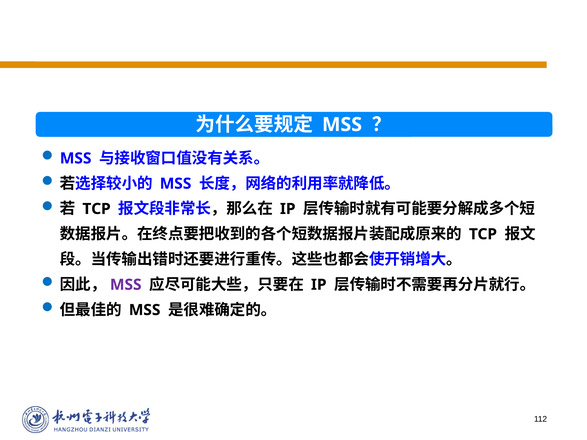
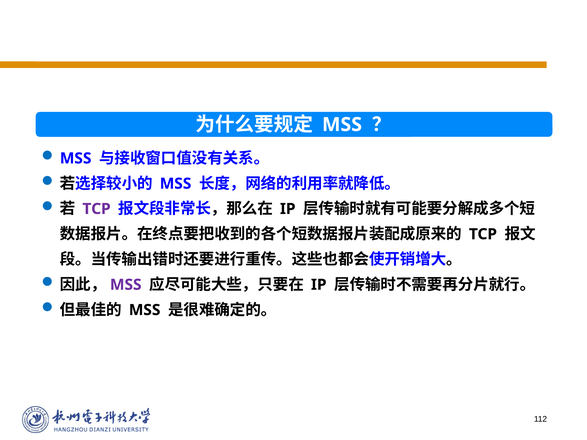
TCP colour: black -> purple (97, 209)
